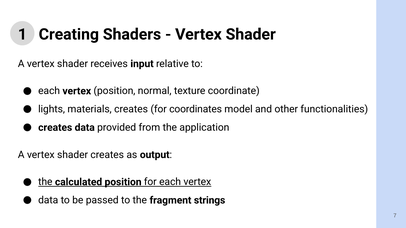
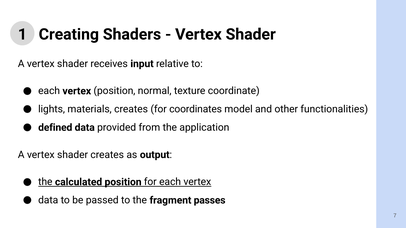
creates: creates -> defined (55, 128)
strings: strings -> passes (210, 201)
